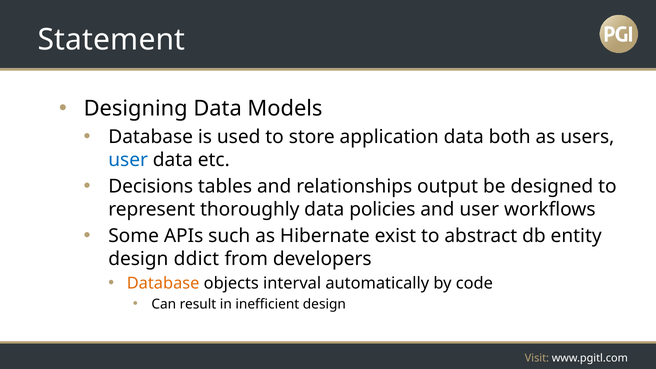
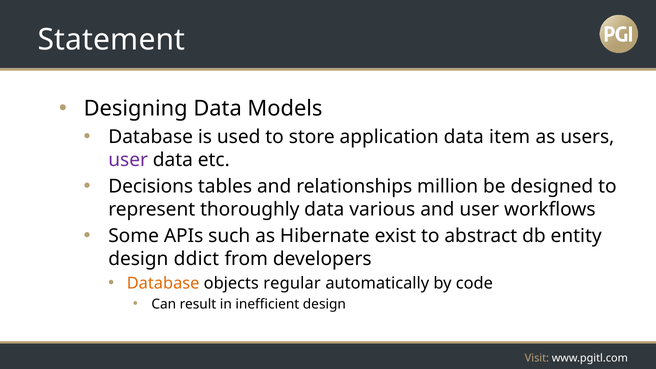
both: both -> item (510, 137)
user colour: blue -> purple (128, 160)
output: output -> million (448, 187)
policies: policies -> various (382, 209)
interval: interval -> regular (292, 283)
